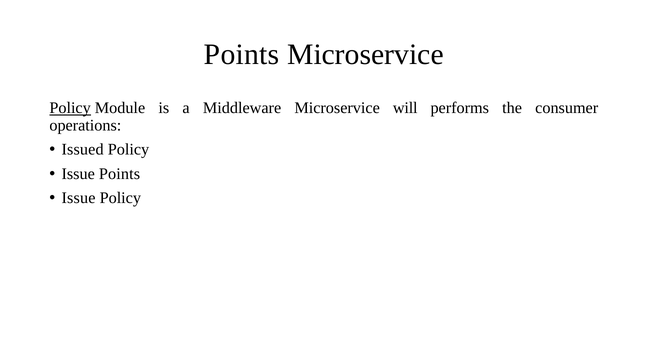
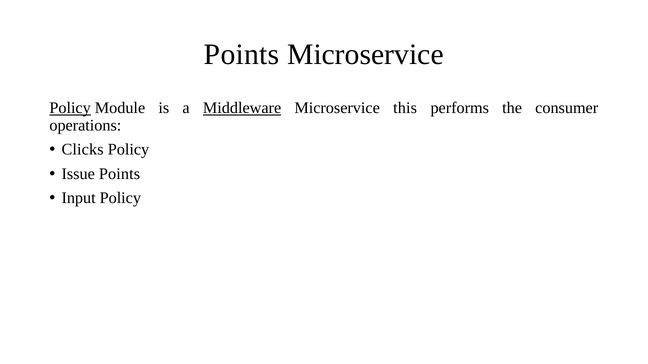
Middleware underline: none -> present (242, 108)
will: will -> this (405, 108)
Issued: Issued -> Clicks (83, 150)
Issue: Issue -> Input (79, 198)
